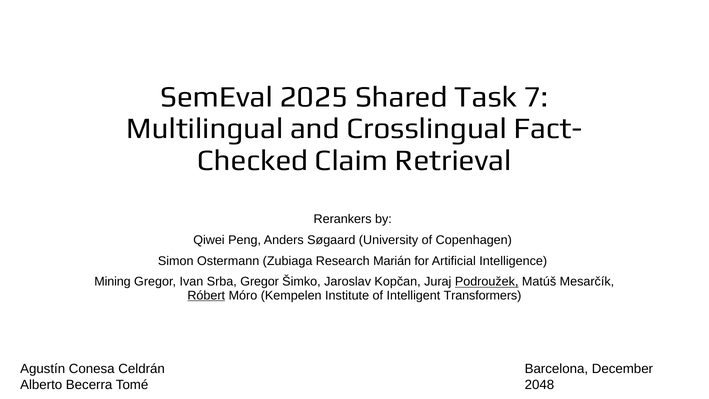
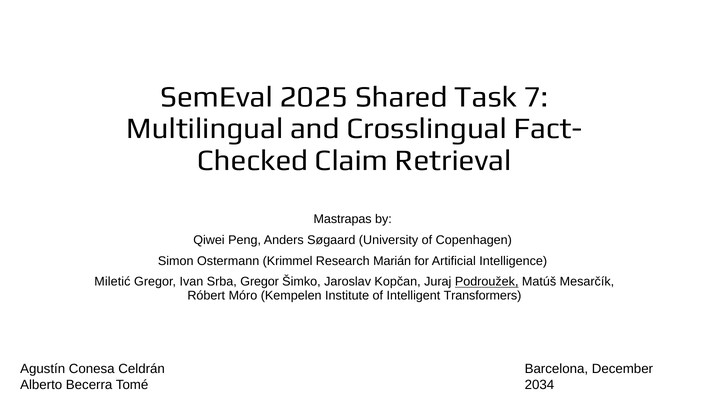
Rerankers: Rerankers -> Mastrapas (343, 219)
Zubiaga: Zubiaga -> Krimmel (288, 261)
Mining: Mining -> Miletić (112, 282)
Róbert underline: present -> none (206, 295)
2048: 2048 -> 2034 (539, 385)
